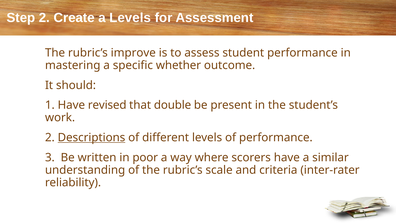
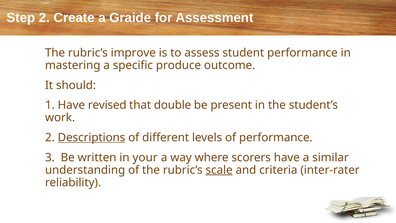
a Levels: Levels -> Graide (130, 18)
whether: whether -> produce (178, 65)
poor: poor -> your (145, 157)
scale underline: none -> present (219, 170)
